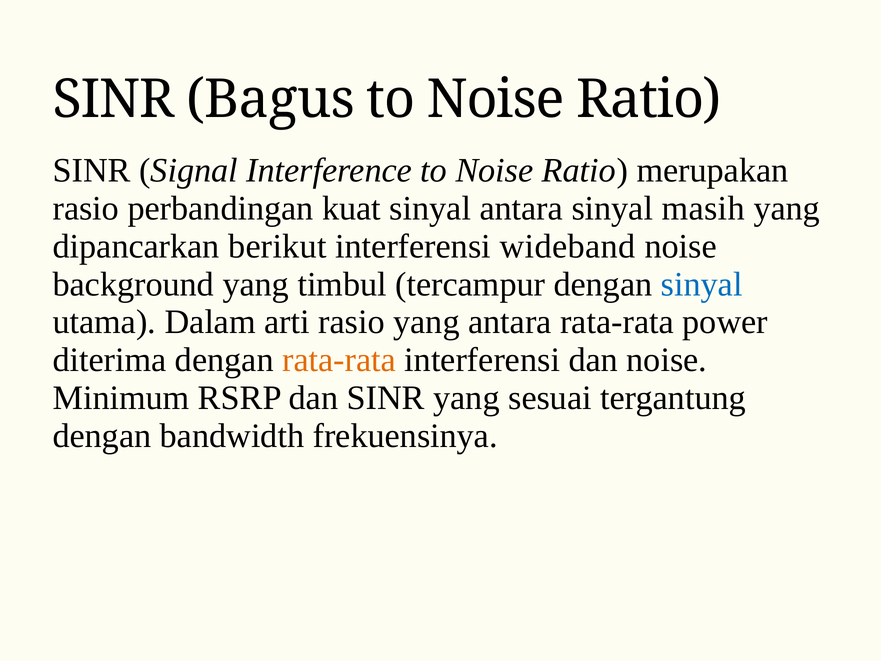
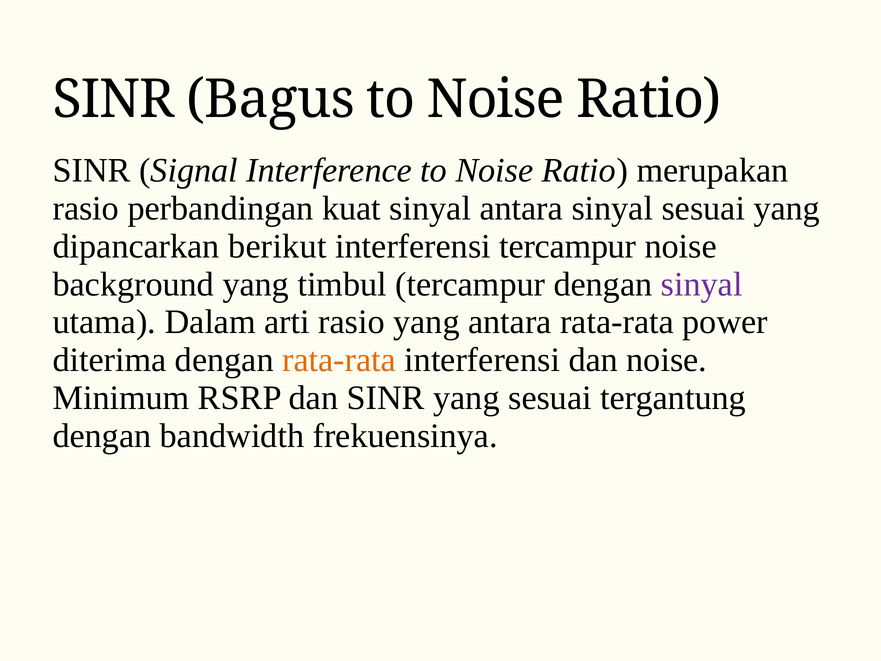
sinyal masih: masih -> sesuai (703, 208)
interferensi wideband: wideband -> tercampur (568, 246)
sinyal colour: blue -> purple (702, 284)
